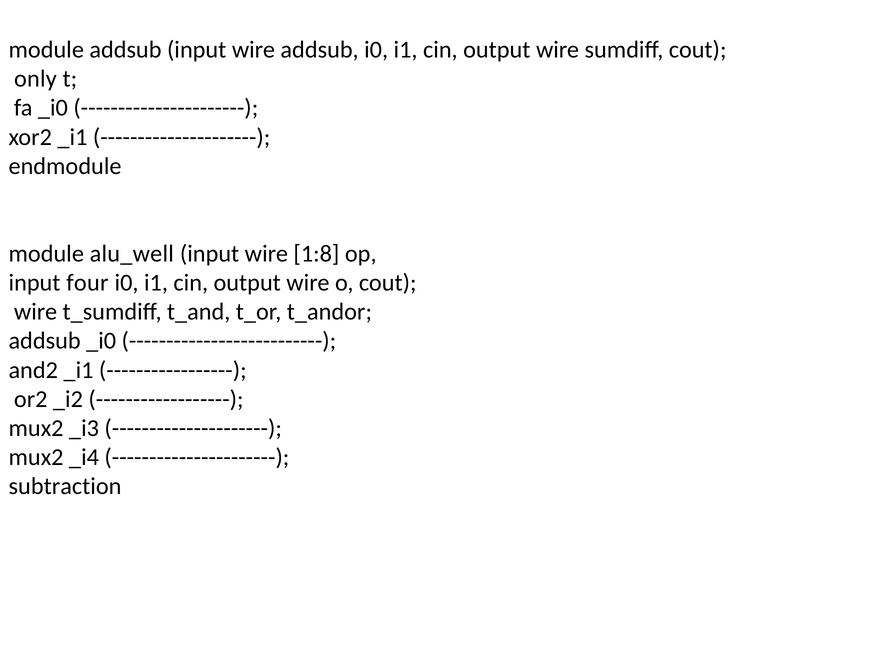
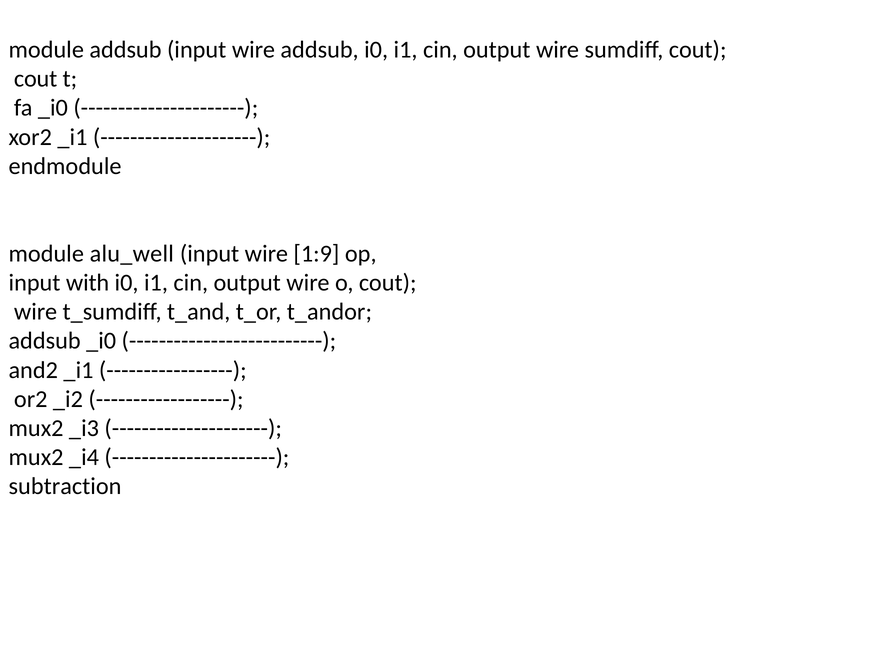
only: only -> cout (36, 79)
1:8: 1:8 -> 1:9 (316, 253)
four: four -> with (88, 283)
